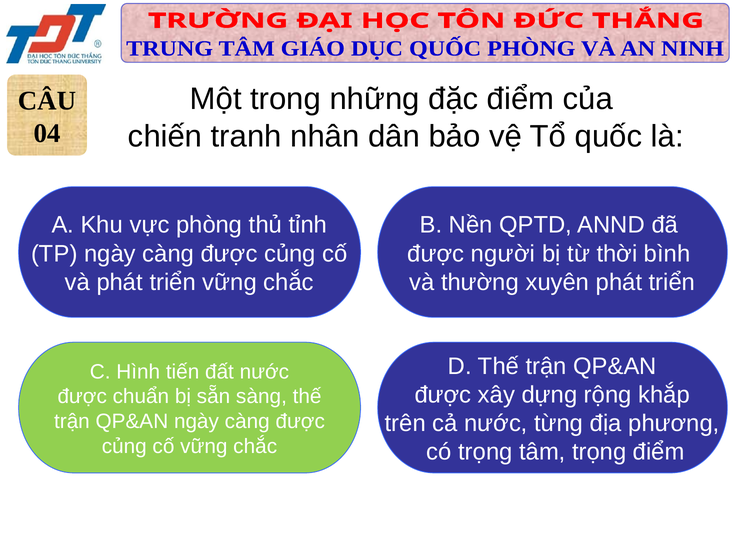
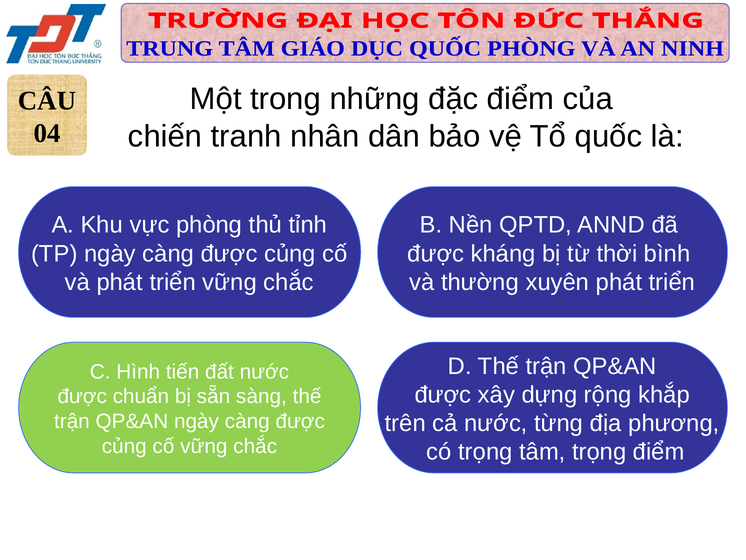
người: người -> kháng (503, 253)
